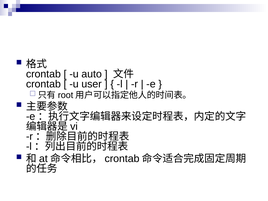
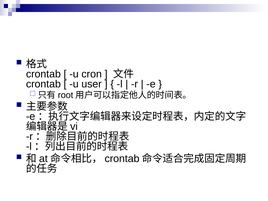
auto: auto -> cron (92, 74)
